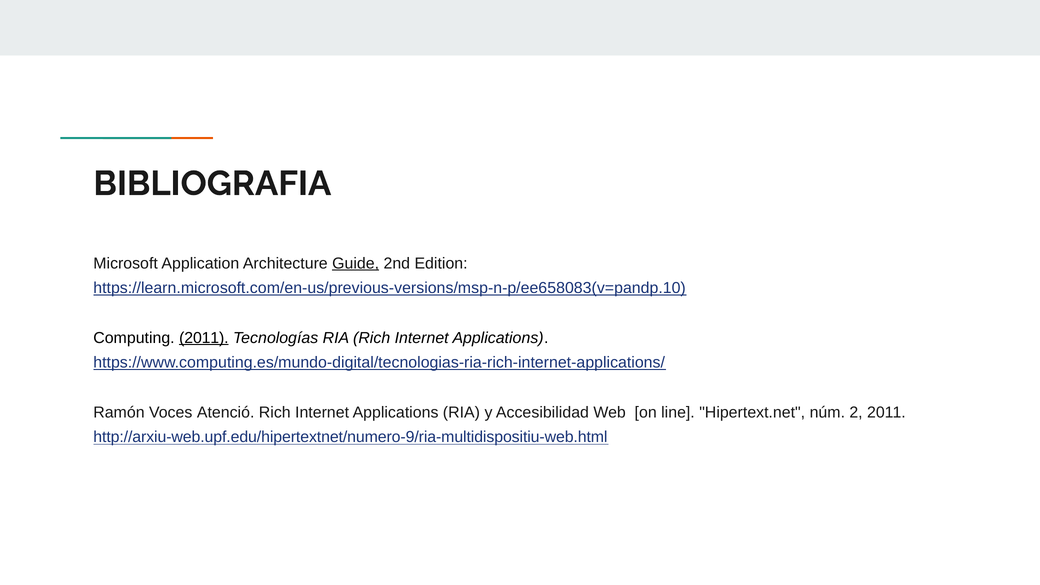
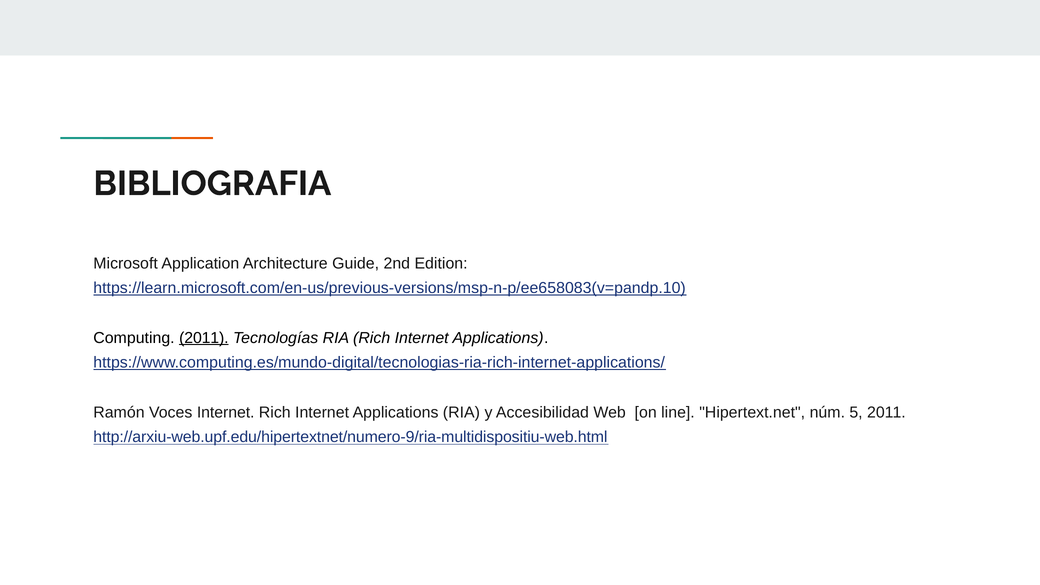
Guide underline: present -> none (356, 263)
Voces Atenció: Atenció -> Internet (226, 412)
2: 2 -> 5 (856, 412)
